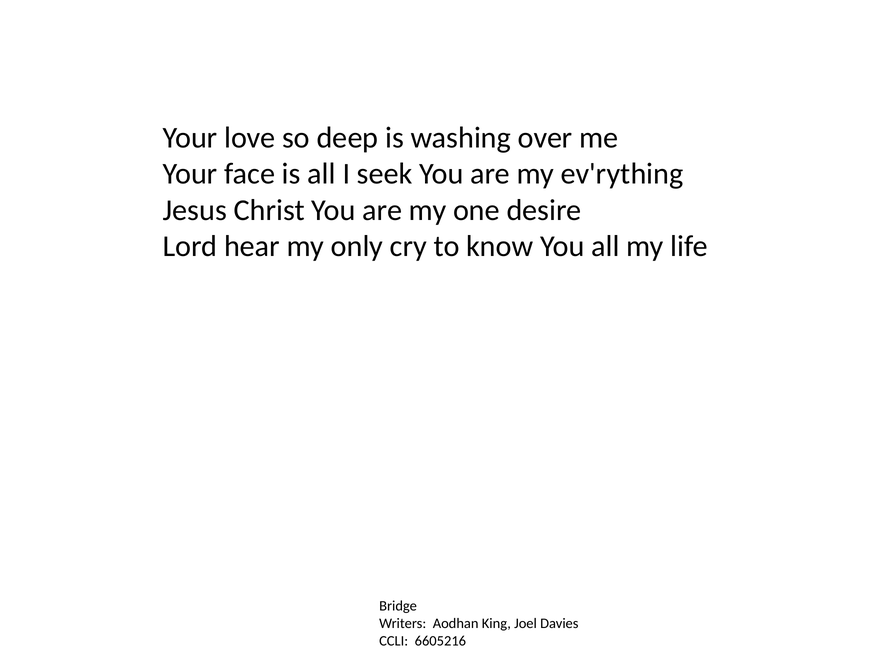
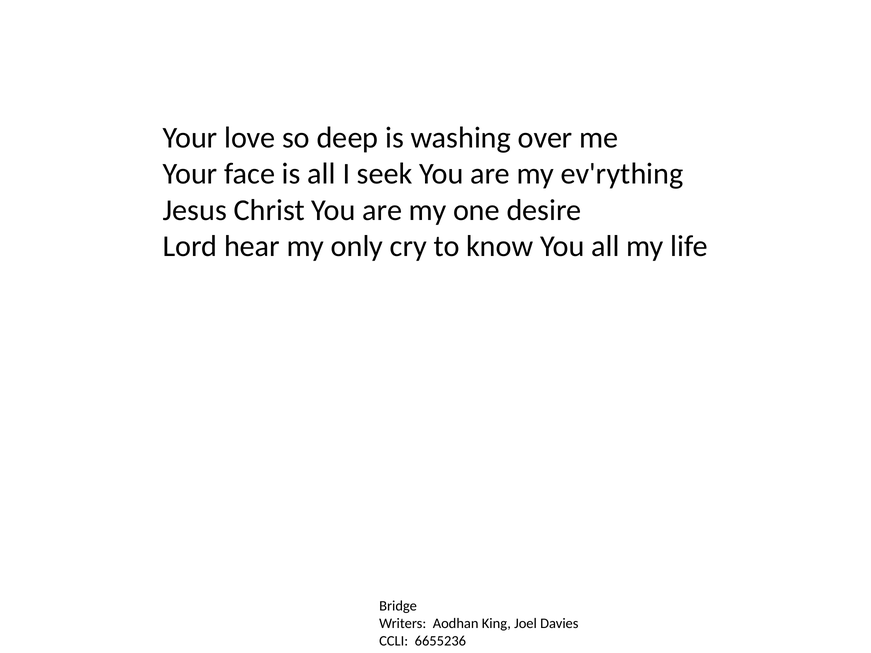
6605216: 6605216 -> 6655236 (440, 641)
